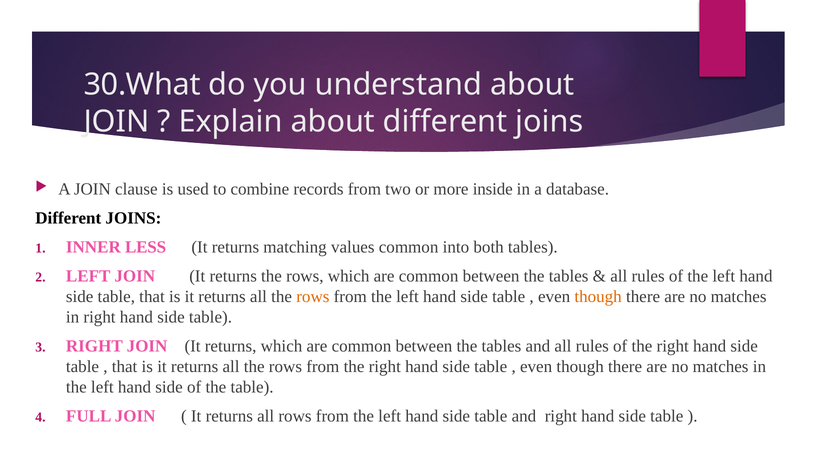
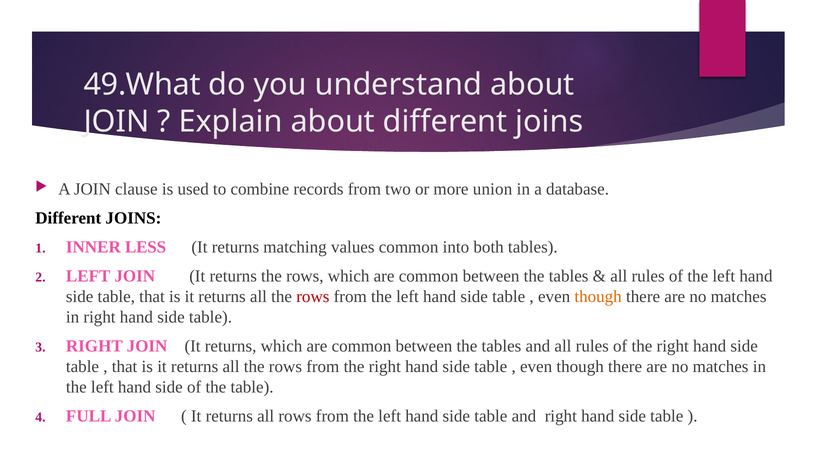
30.What: 30.What -> 49.What (142, 85)
inside: inside -> union (493, 189)
rows colour: orange -> red (313, 296)
